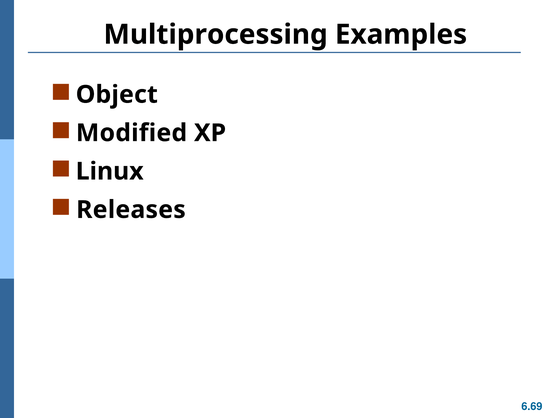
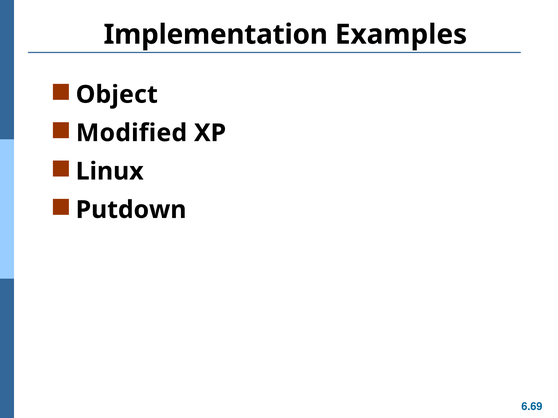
Multiprocessing: Multiprocessing -> Implementation (216, 35)
Releases: Releases -> Putdown (131, 210)
